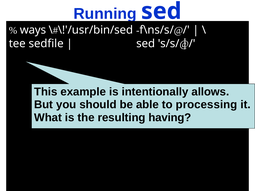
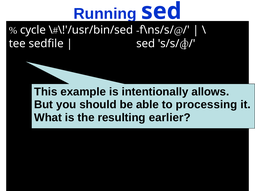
ways: ways -> cycle (33, 30)
having: having -> earlier (170, 118)
